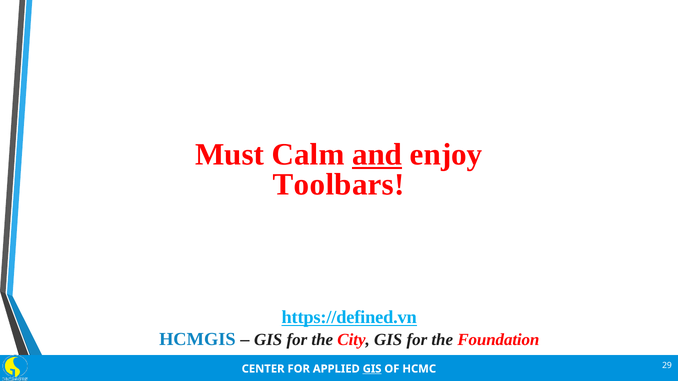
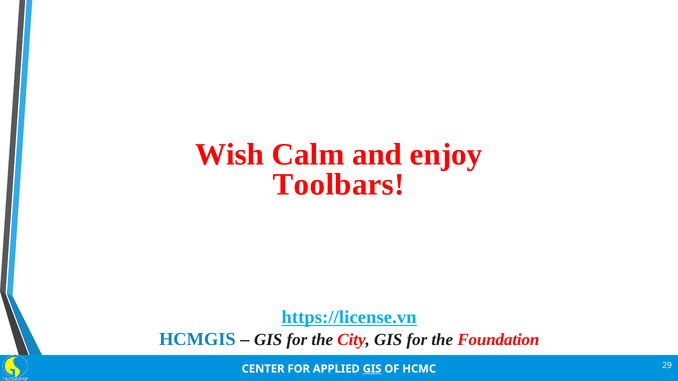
Must: Must -> Wish (230, 155)
and underline: present -> none (377, 155)
https://defined.vn: https://defined.vn -> https://license.vn (349, 318)
